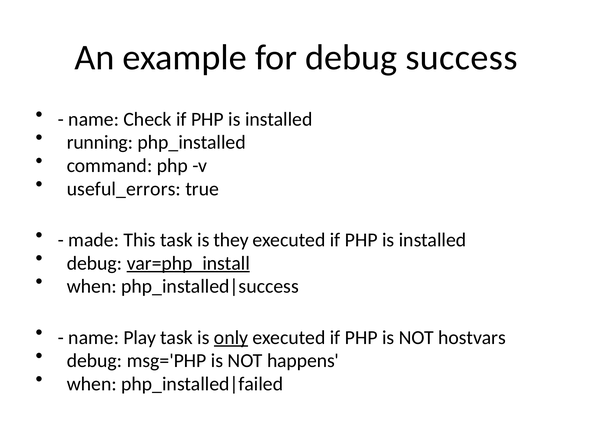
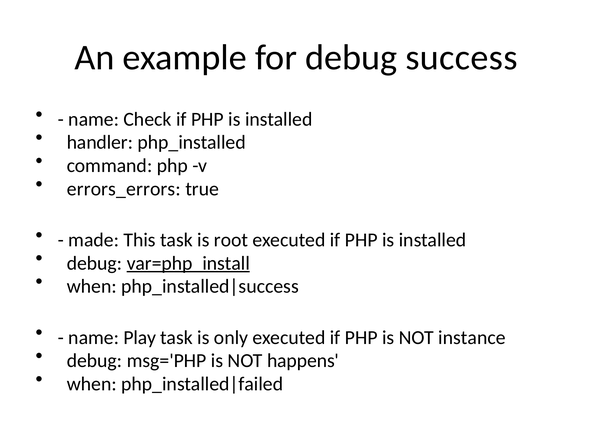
running: running -> handler (100, 142)
useful_errors: useful_errors -> errors_errors (124, 189)
they: they -> root (231, 240)
only underline: present -> none (231, 337)
hostvars: hostvars -> instance (472, 337)
